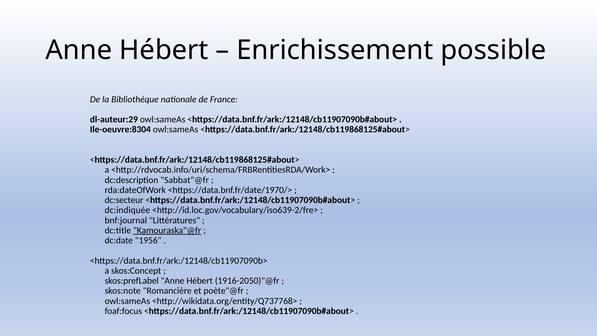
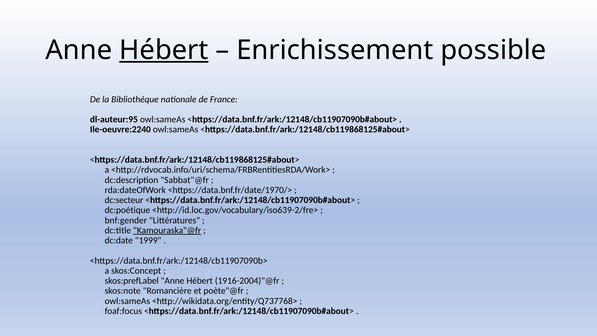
Hébert underline: none -> present (164, 50)
dl-auteur:29: dl-auteur:29 -> dl-auteur:95 (114, 119)
Ile-oeuvre:8304: Ile-oeuvre:8304 -> Ile-oeuvre:2240 (120, 129)
dc:indiquée: dc:indiquée -> dc:poétique (127, 210)
bnf:journal: bnf:journal -> bnf:gender (126, 220)
1956: 1956 -> 1999 (148, 240)
1916-2050)"@fr: 1916-2050)"@fr -> 1916-2004)"@fr (247, 281)
